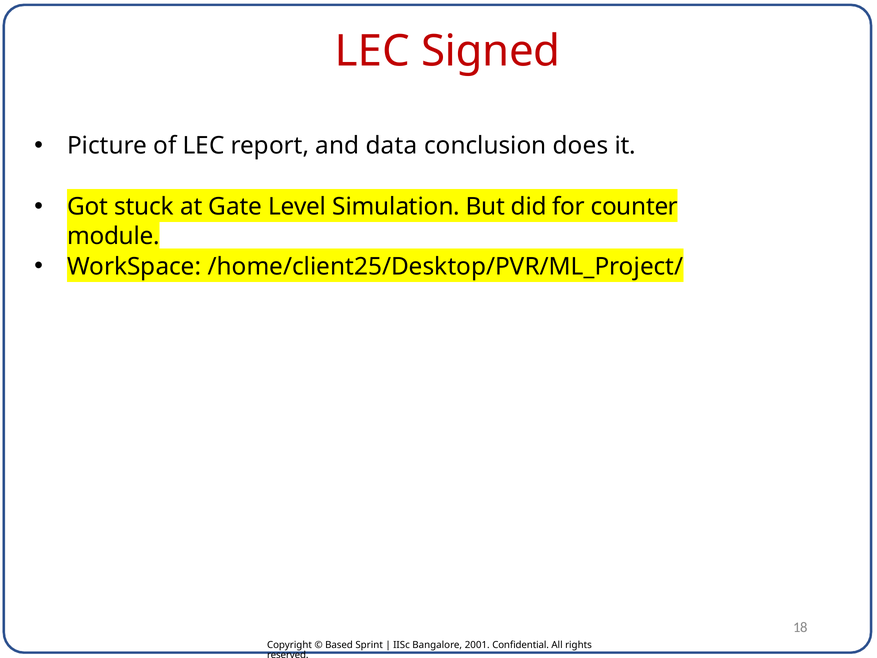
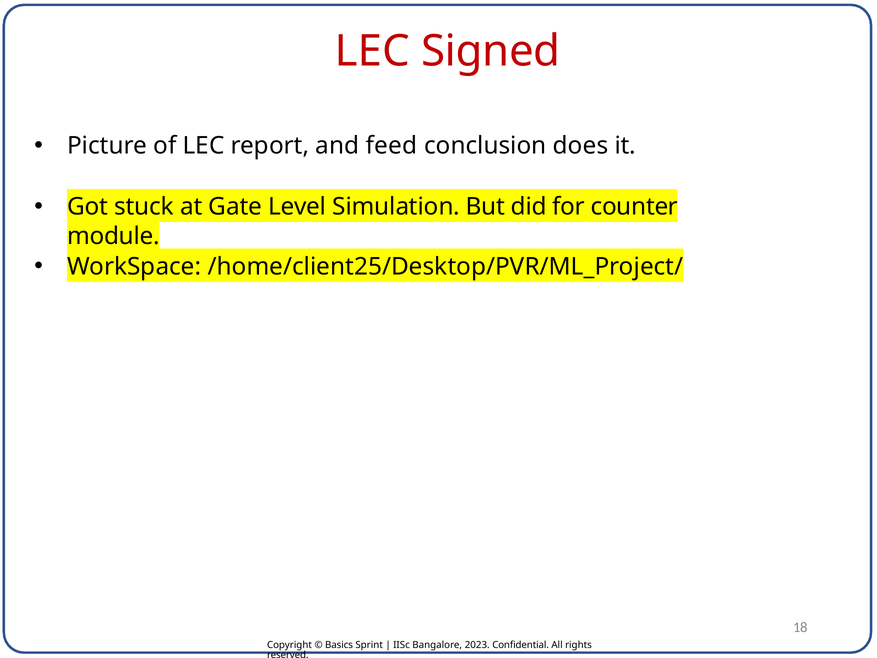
data: data -> feed (392, 146)
Based: Based -> Basics (339, 645)
2001: 2001 -> 2023 (477, 645)
